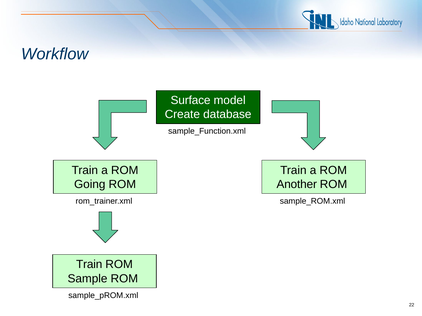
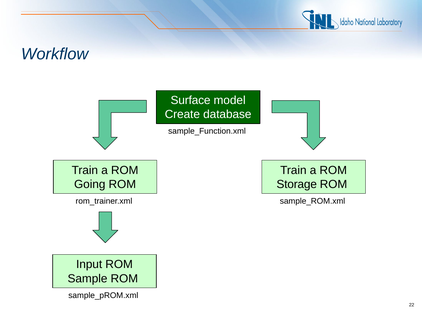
Another: Another -> Storage (297, 185)
Train: Train -> Input (89, 265)
